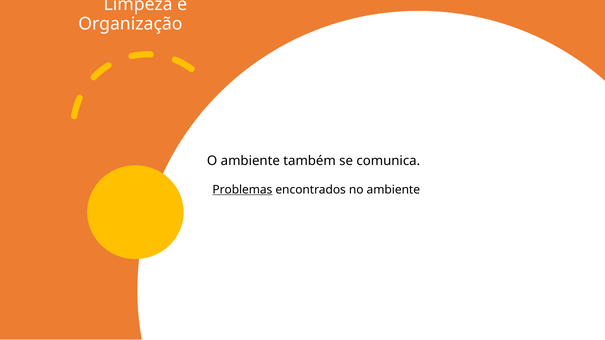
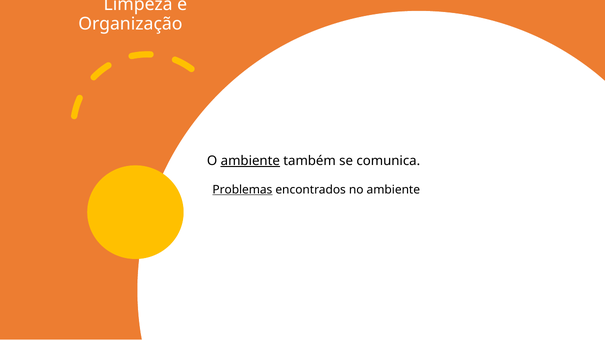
ambiente underline: none -> present (250, 161)
